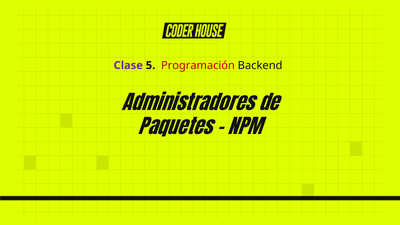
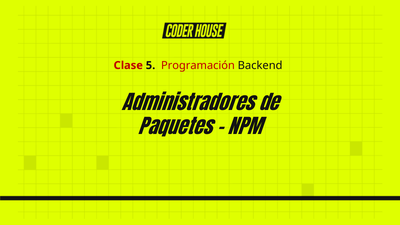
Clase colour: purple -> red (128, 65)
